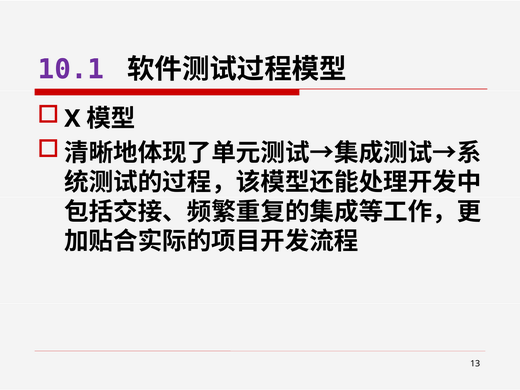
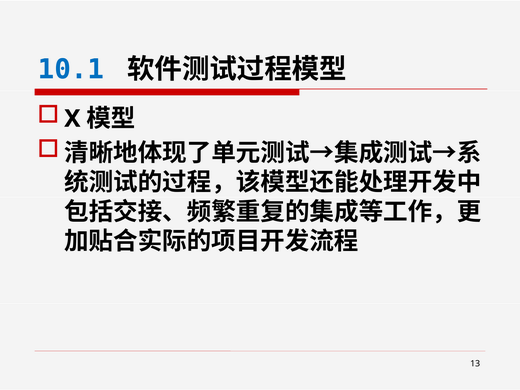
10.1 colour: purple -> blue (71, 69)
